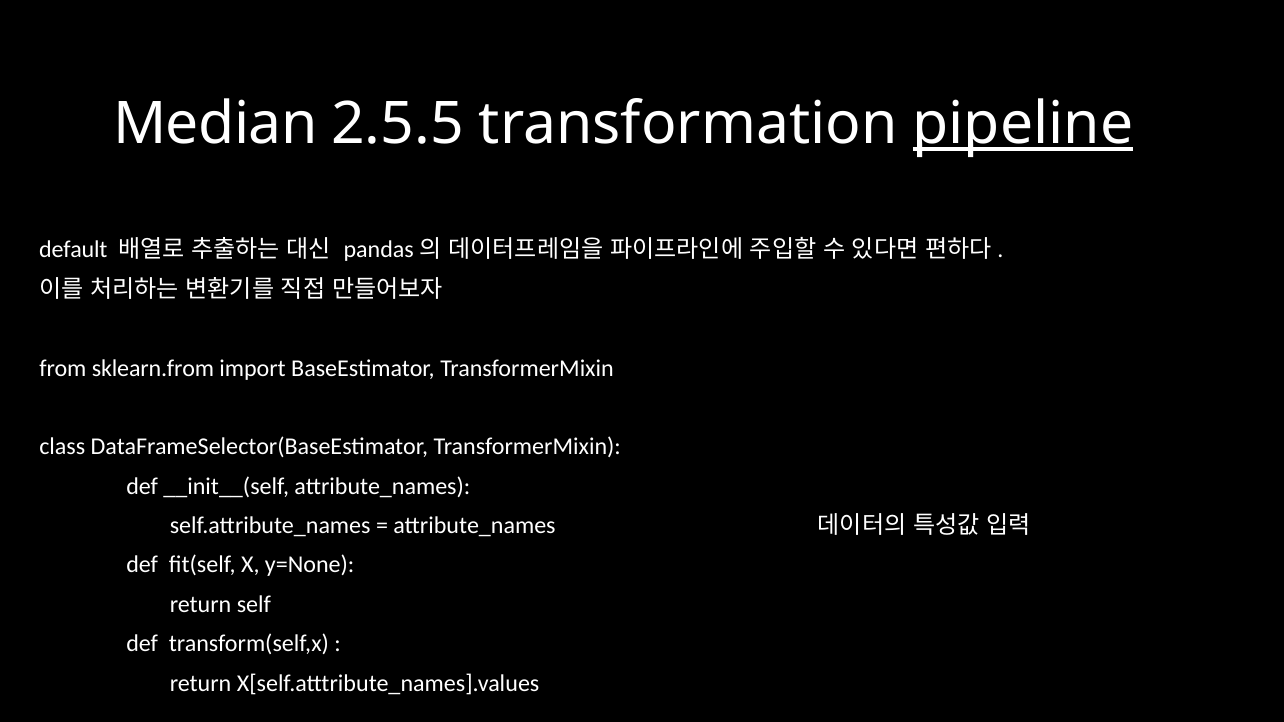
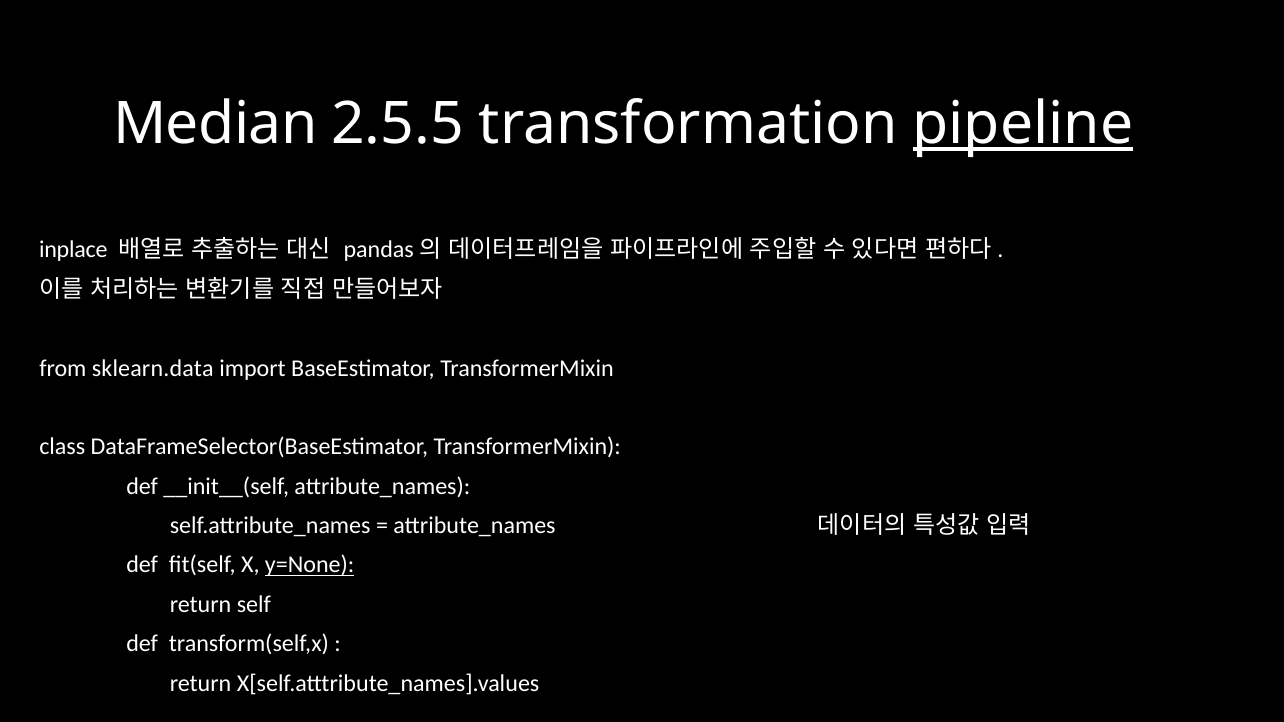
default: default -> inplace (73, 250)
sklearn.from: sklearn.from -> sklearn.data (153, 368)
y=None underline: none -> present (310, 565)
